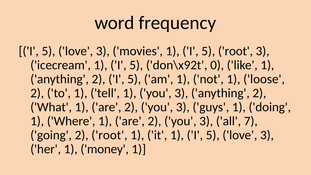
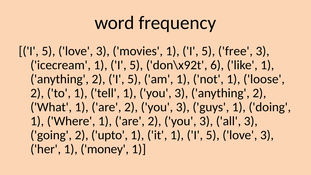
5 root: root -> free (235, 51)
0: 0 -> 6 (217, 65)
all 7: 7 -> 3 (251, 121)
2 root: root -> upto (110, 135)
